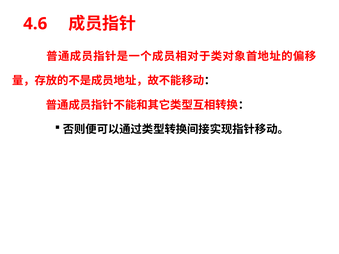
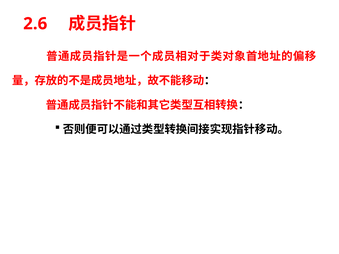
4.6: 4.6 -> 2.6 (35, 24)
